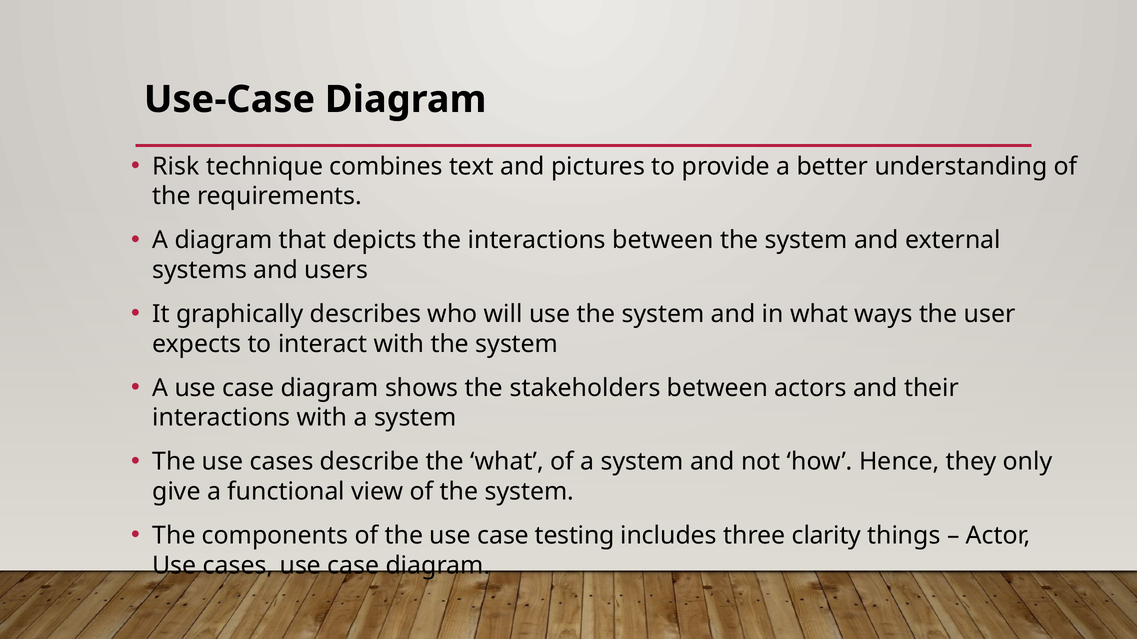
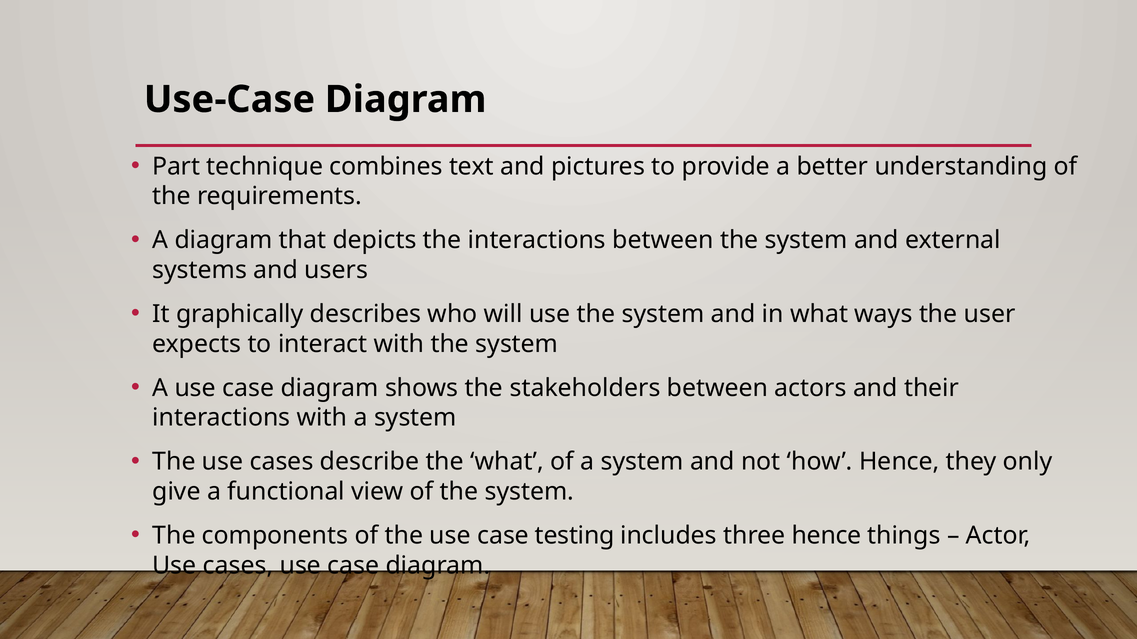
Risk: Risk -> Part (176, 167)
three clarity: clarity -> hence (826, 536)
